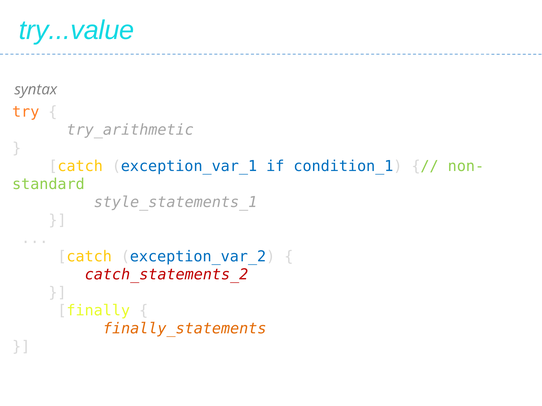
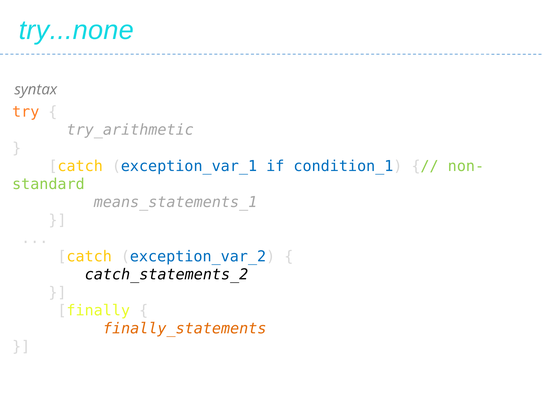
try...value: try...value -> try...none (76, 30)
style_statements_1: style_statements_1 -> means_statements_1 (176, 202)
catch_statements_2 colour: red -> black (167, 275)
